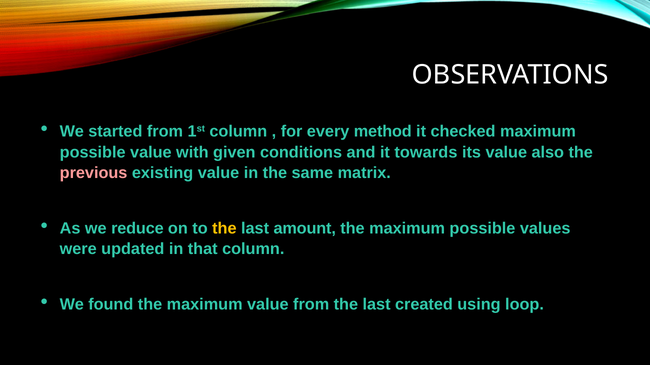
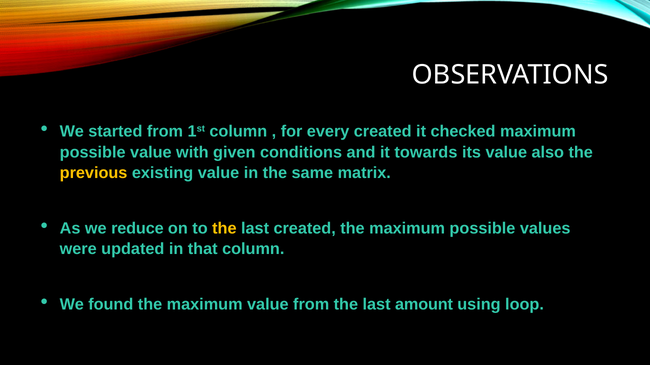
every method: method -> created (383, 132)
previous colour: pink -> yellow (94, 173)
last amount: amount -> created (305, 229)
created: created -> amount (424, 305)
